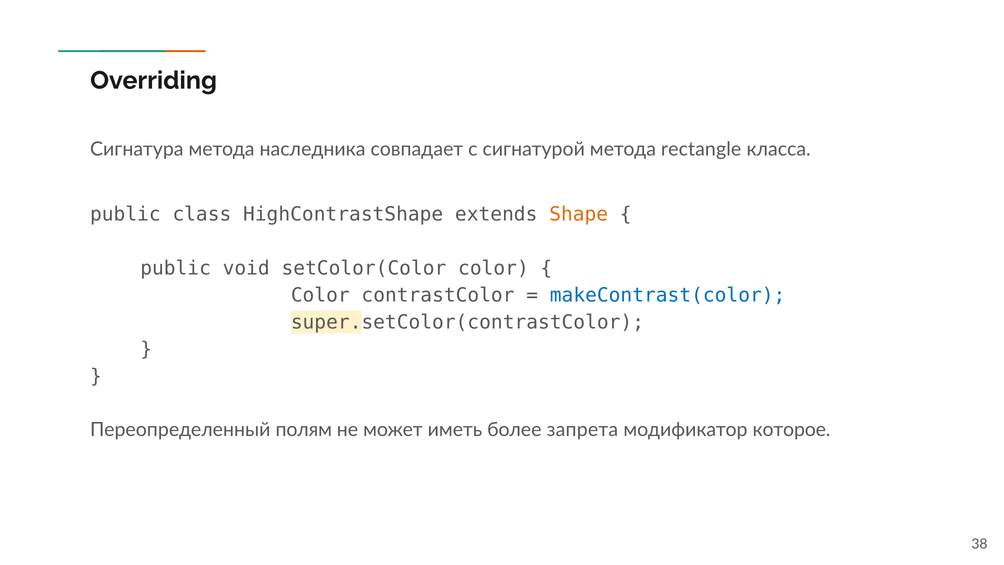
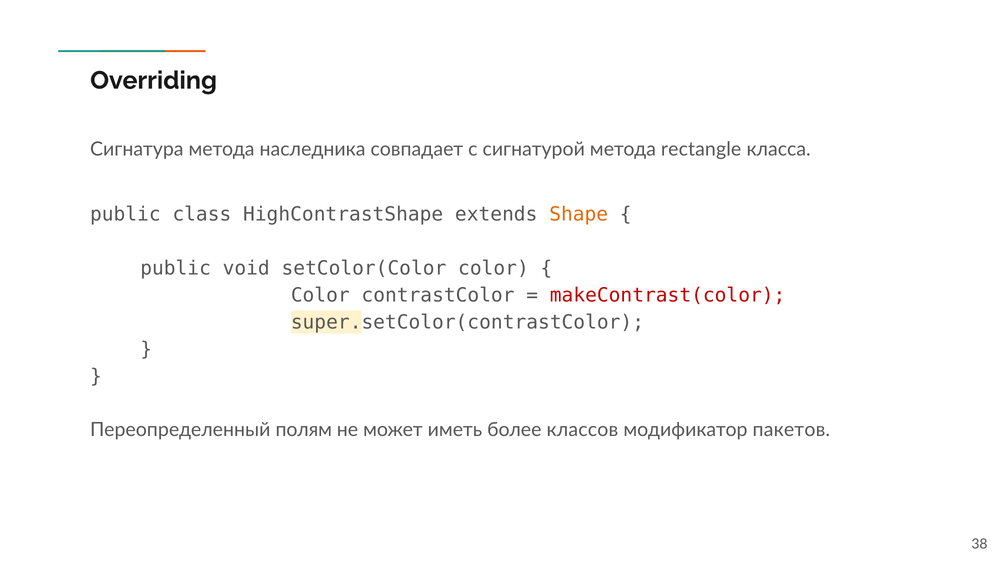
makeContrast(color colour: blue -> red (668, 295)
запрета: запрета -> классов (582, 430)
которое: которое -> пакетов (791, 430)
